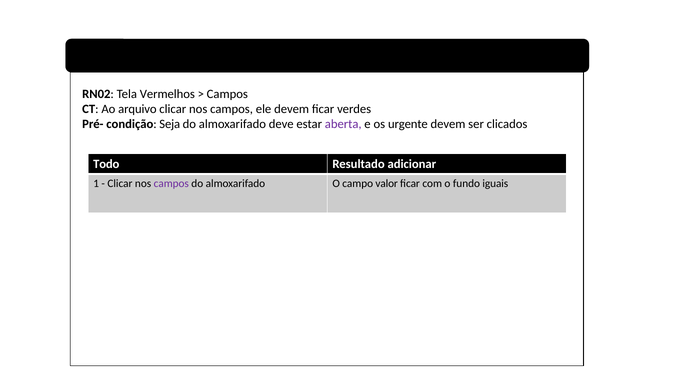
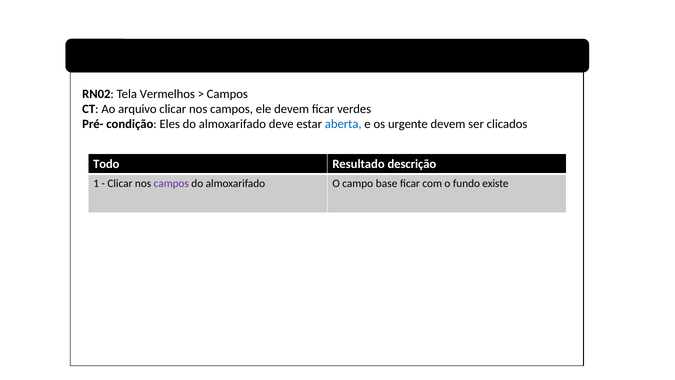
Seja: Seja -> Eles (170, 124)
aberta colour: purple -> blue (343, 124)
adicionar: adicionar -> descrição (412, 164)
valor: valor -> base (387, 184)
iguais: iguais -> existe (495, 184)
